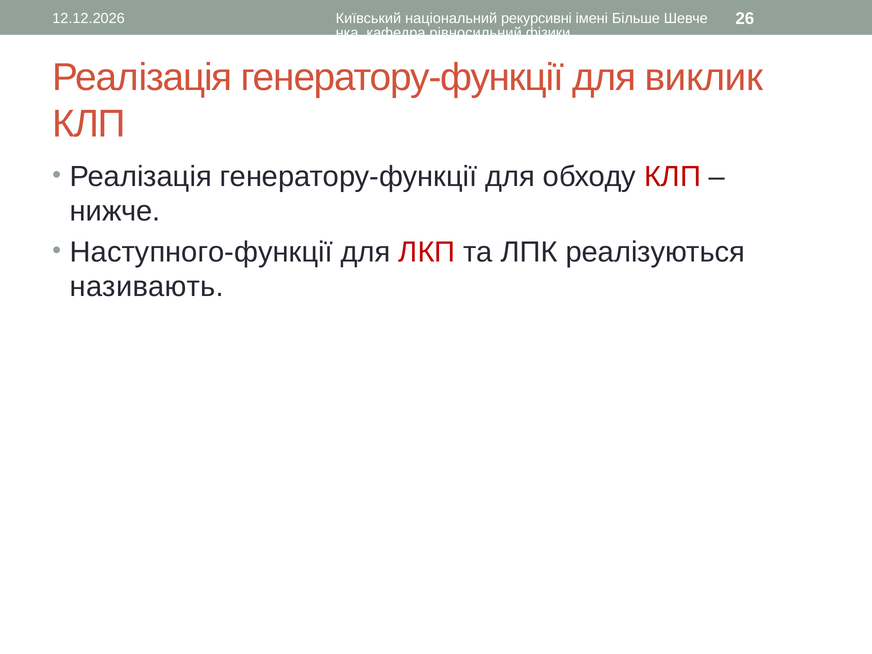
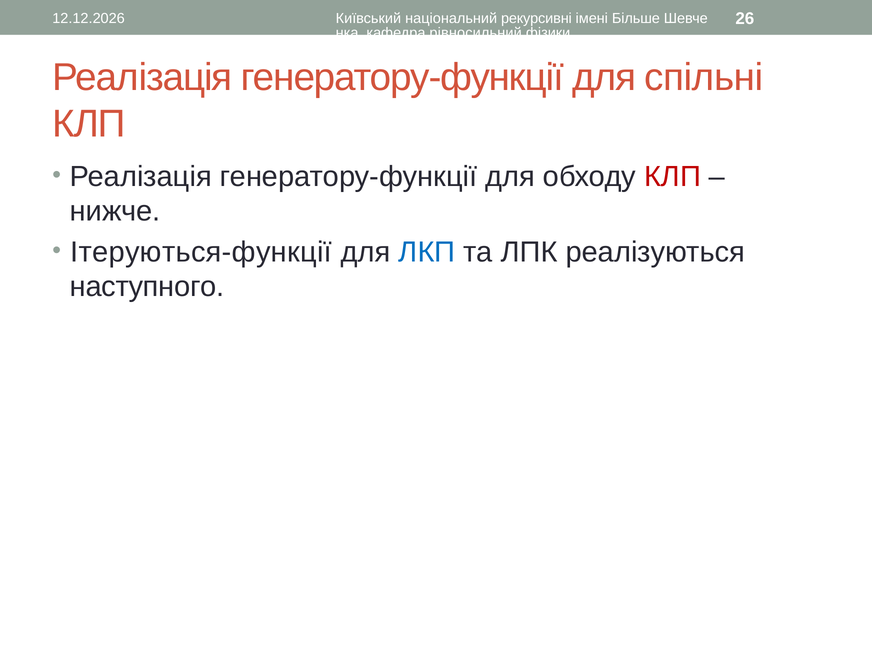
виклик: виклик -> спільні (704, 78)
Наступного-функції: Наступного-функції -> Ітеруються-функції (201, 252)
ЛКП colour: red -> blue (427, 252)
називають: називають -> наступного (147, 287)
